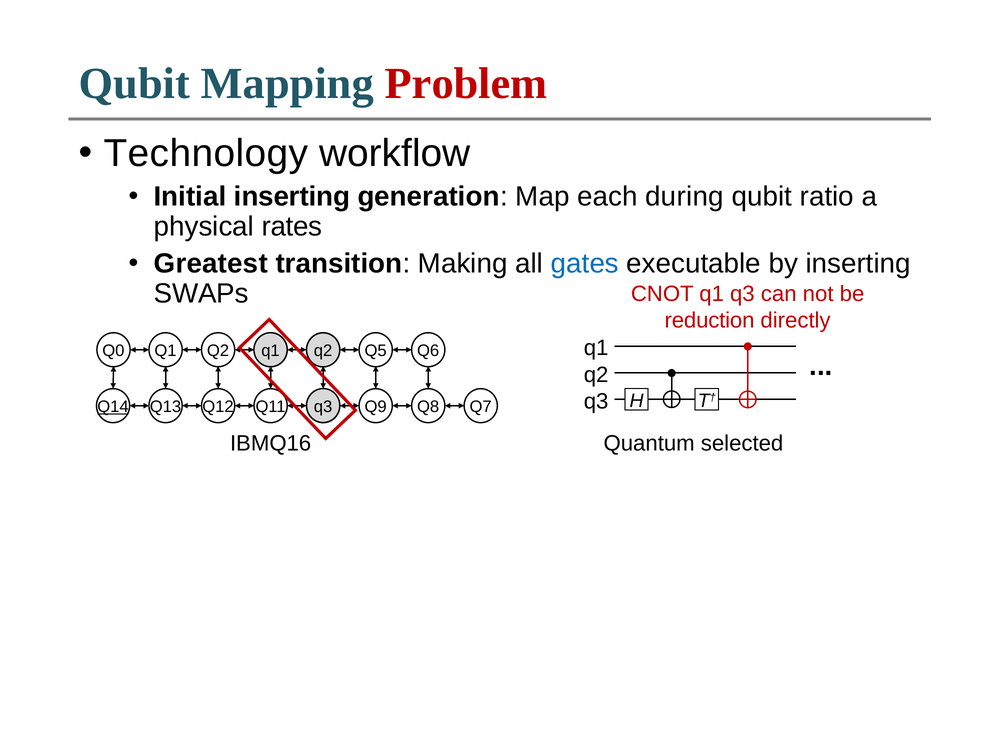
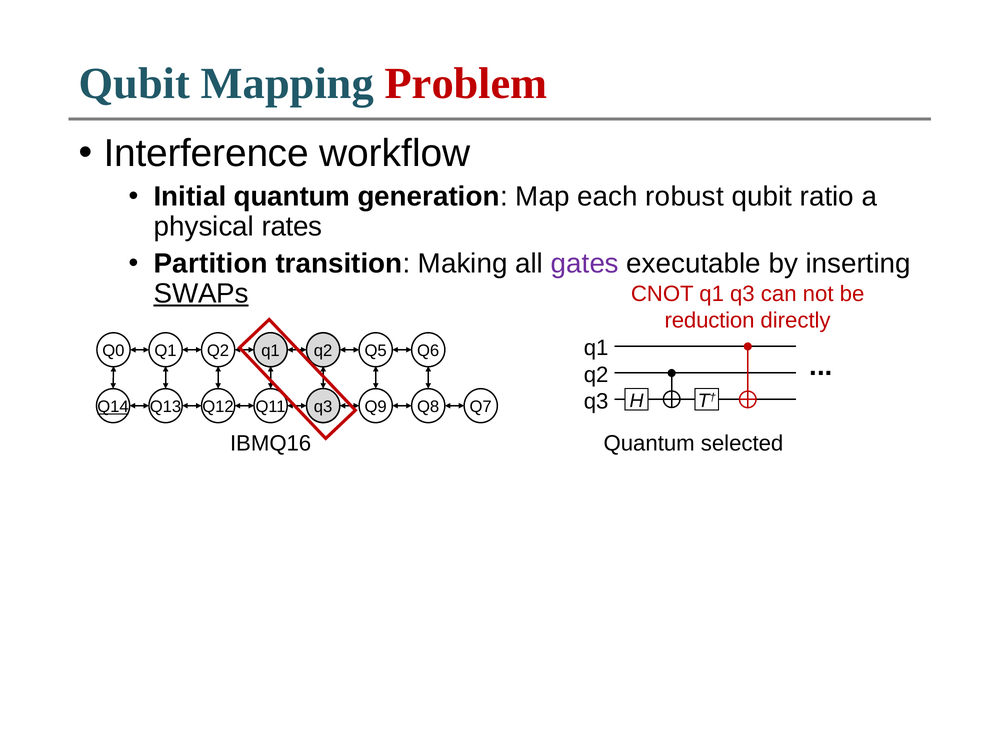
Technology: Technology -> Interference (206, 154)
Initial inserting: inserting -> quantum (292, 197)
during: during -> robust (685, 197)
Greatest: Greatest -> Partition (211, 264)
gates colour: blue -> purple (585, 264)
SWAPs underline: none -> present (201, 294)
